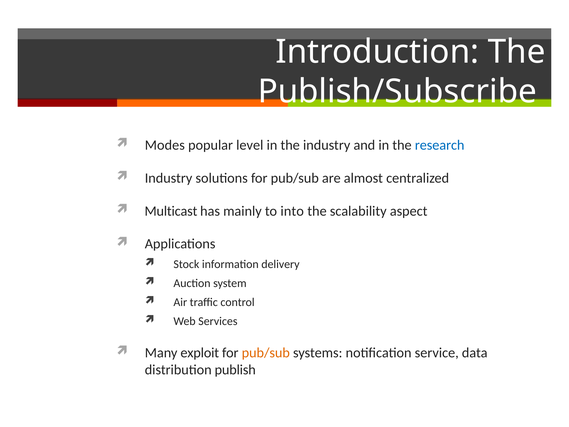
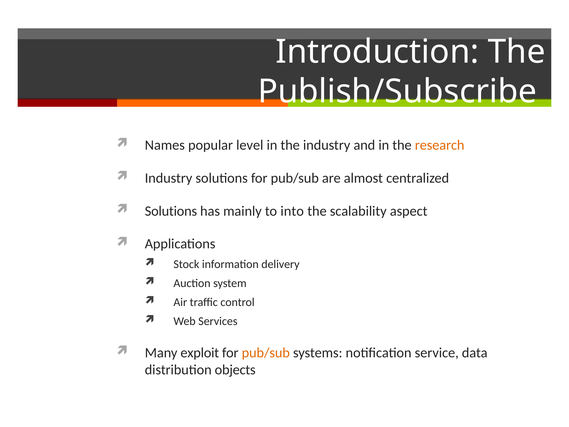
Modes: Modes -> Names (165, 145)
research colour: blue -> orange (440, 145)
Multicast: Multicast -> Solutions (171, 211)
publish: publish -> objects (235, 370)
